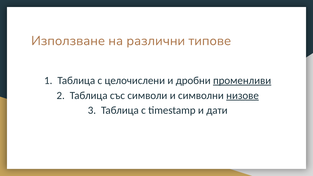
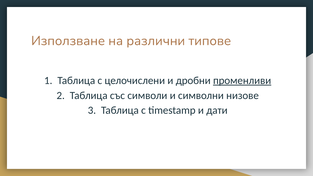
низове underline: present -> none (243, 95)
